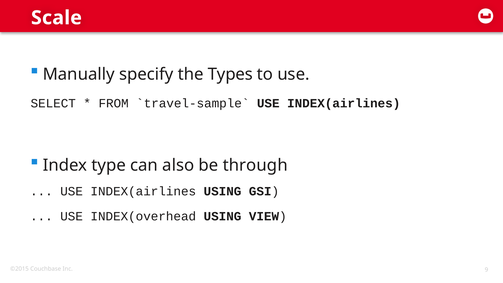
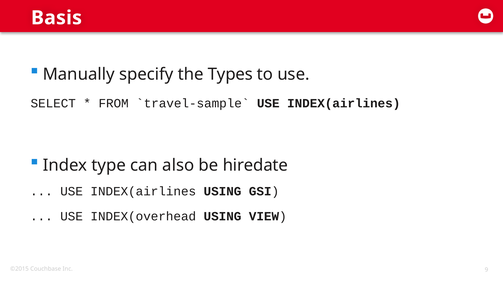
Scale: Scale -> Basis (56, 18)
through: through -> hiredate (255, 165)
